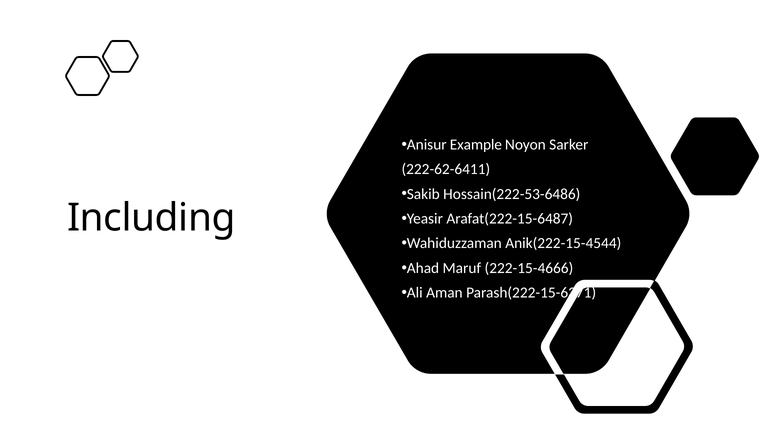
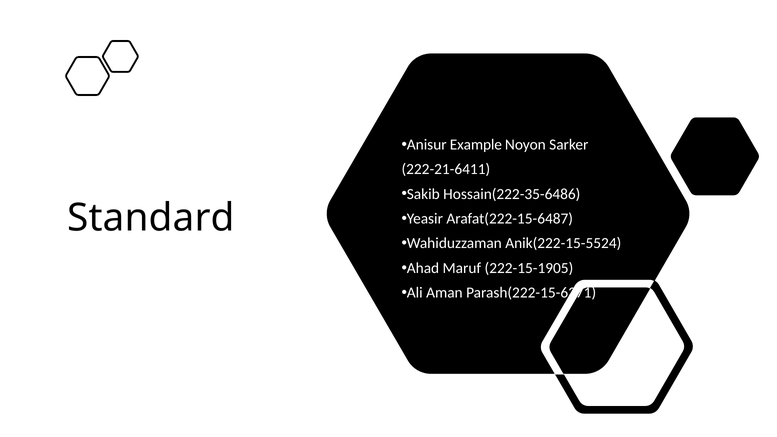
222-62-6411: 222-62-6411 -> 222-21-6411 (446, 169)
Hossain(222-53-6486: Hossain(222-53-6486 -> Hossain(222-35-6486 (512, 194)
Including: Including -> Standard (151, 218)
Anik(222-15-4544: Anik(222-15-4544 -> Anik(222-15-5524 (563, 243)
222-15-4666: 222-15-4666 -> 222-15-1905 (529, 268)
